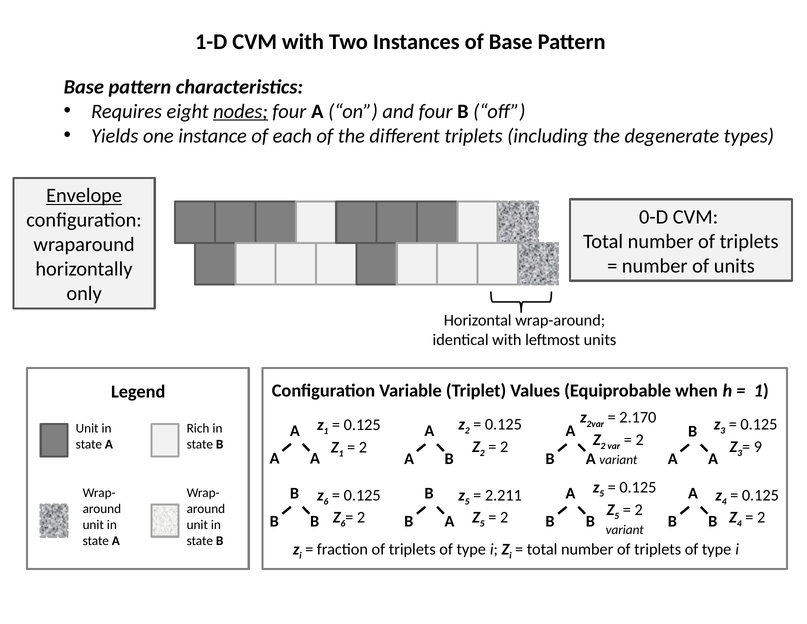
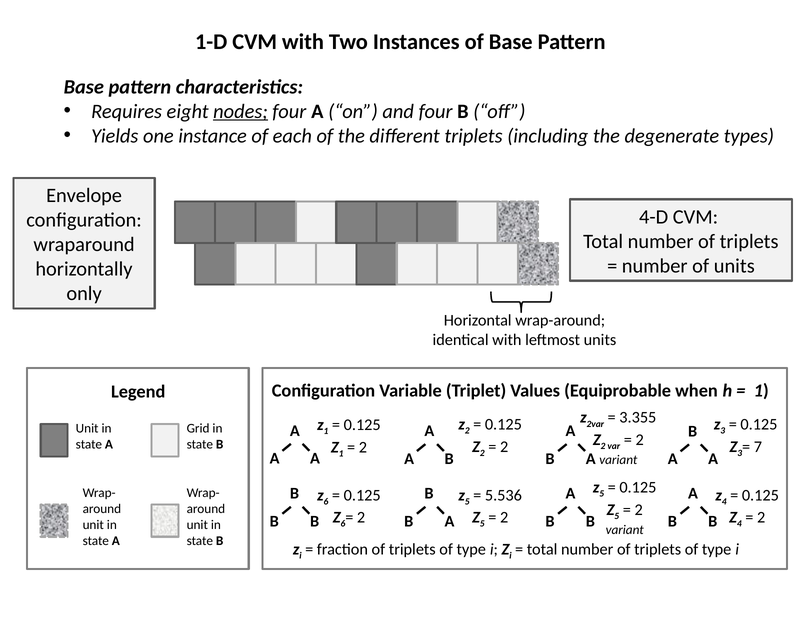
Envelope underline: present -> none (84, 196)
0-D: 0-D -> 4-D (654, 217)
2.170: 2.170 -> 3.355 (638, 417)
Rich: Rich -> Grid (198, 428)
9: 9 -> 7 (758, 446)
2.211: 2.211 -> 5.536 (503, 495)
